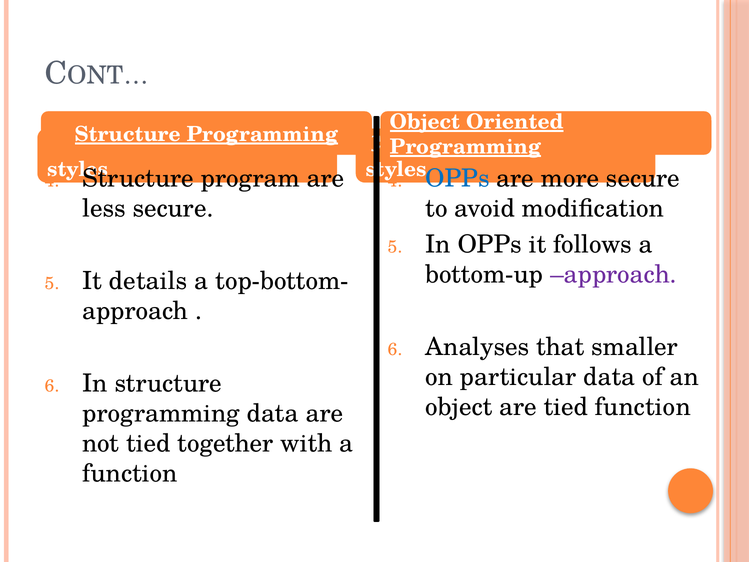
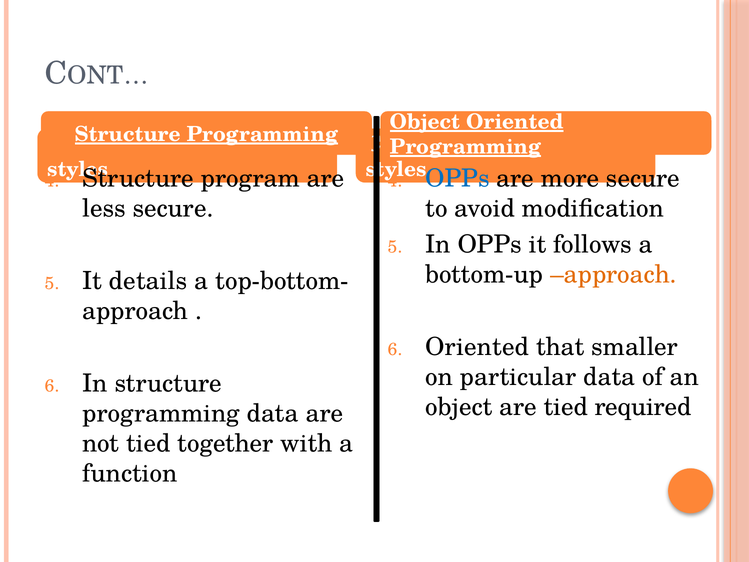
approach colour: purple -> orange (613, 275)
Analyses: Analyses -> Oriented (477, 347)
tied function: function -> required (643, 407)
